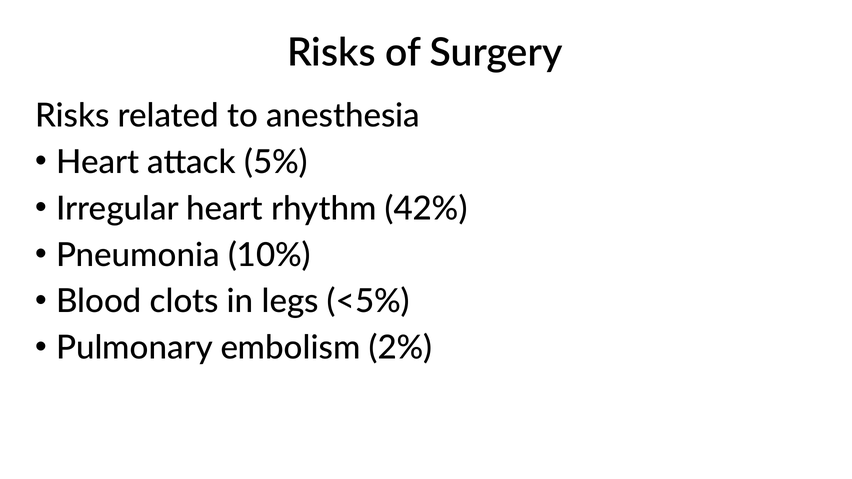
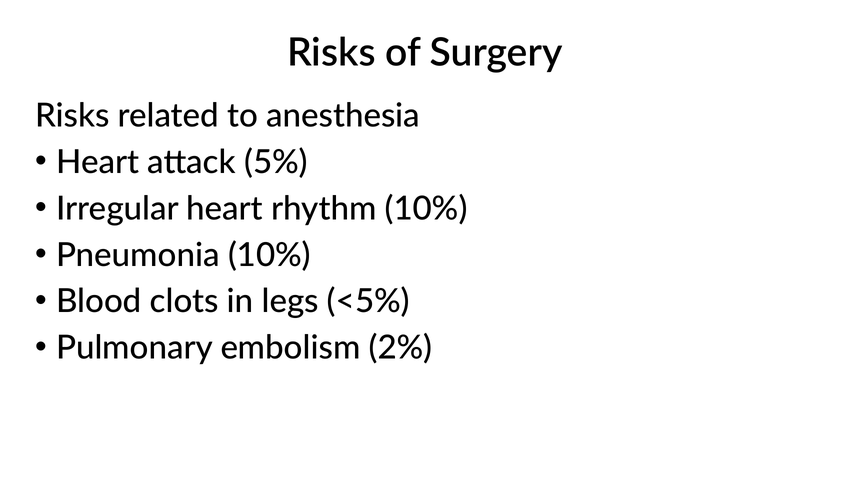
rhythm 42%: 42% -> 10% (426, 209)
